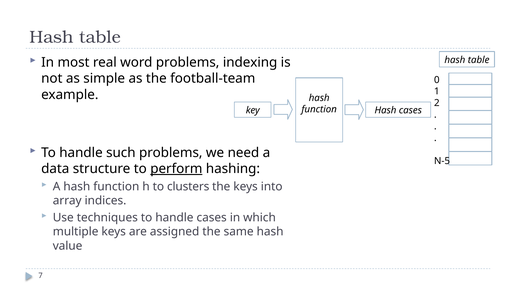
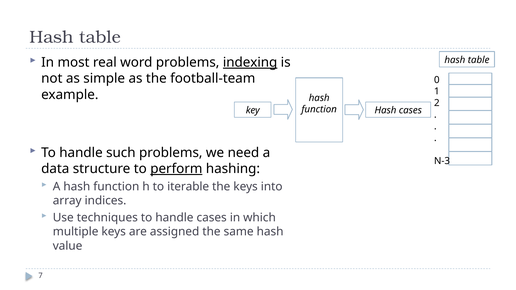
indexing underline: none -> present (250, 63)
N-5: N-5 -> N-3 (442, 161)
clusters: clusters -> iterable (188, 187)
